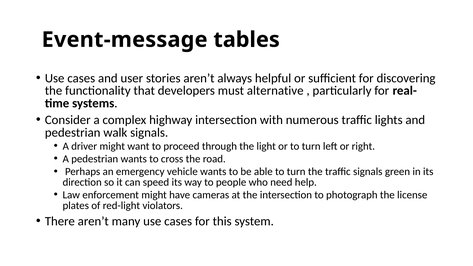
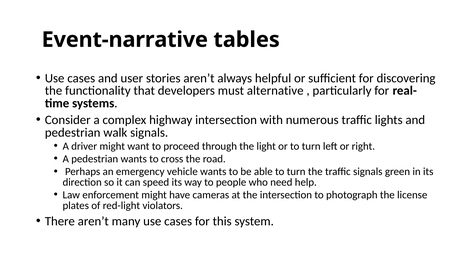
Event-message: Event-message -> Event-narrative (125, 40)
